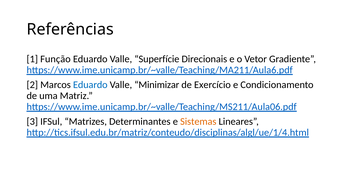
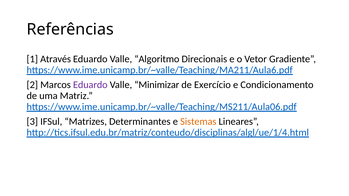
Função: Função -> Através (56, 59)
Superfície: Superfície -> Algoritmo (157, 59)
Eduardo colour: blue -> purple (90, 85)
